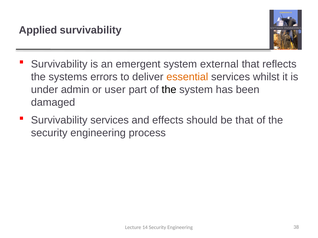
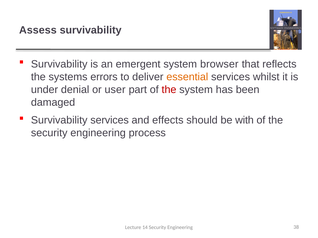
Applied: Applied -> Assess (38, 30)
external: external -> browser (219, 64)
admin: admin -> denial (75, 90)
the colour: black -> red (169, 90)
be that: that -> with (244, 121)
